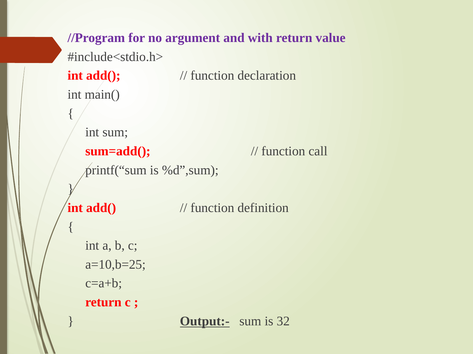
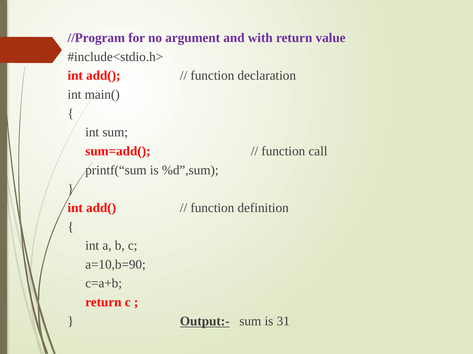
a=10,b=25: a=10,b=25 -> a=10,b=90 (116, 265)
32: 32 -> 31 (283, 322)
